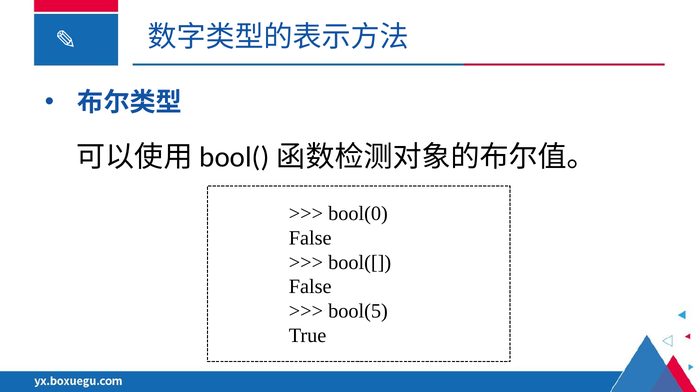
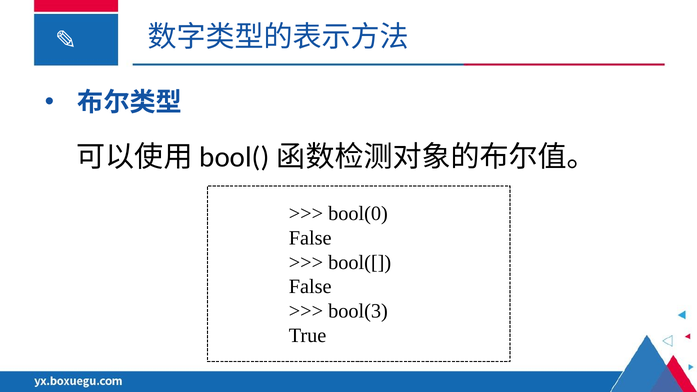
bool(5: bool(5 -> bool(3 (358, 311)
